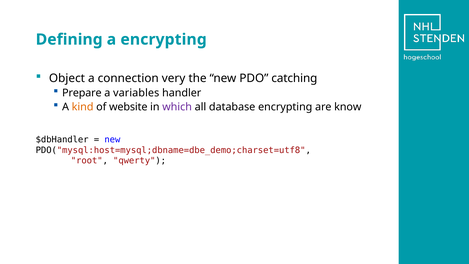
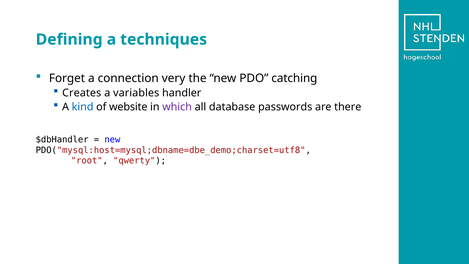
a encrypting: encrypting -> techniques (164, 39)
Object: Object -> Forget (67, 78)
Prepare: Prepare -> Creates (82, 93)
kind colour: orange -> blue (83, 107)
database encrypting: encrypting -> passwords (285, 107)
know: know -> there (348, 107)
